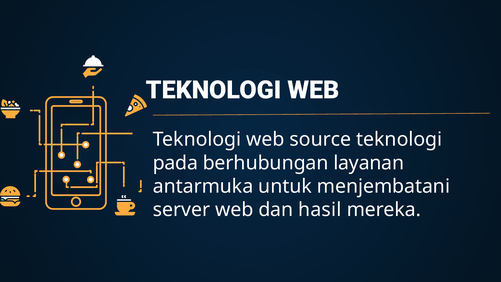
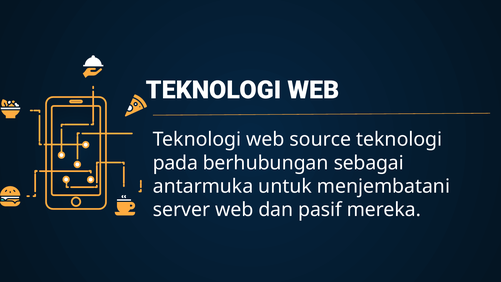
layanan: layanan -> sebagai (369, 163)
hasil: hasil -> pasif (320, 210)
